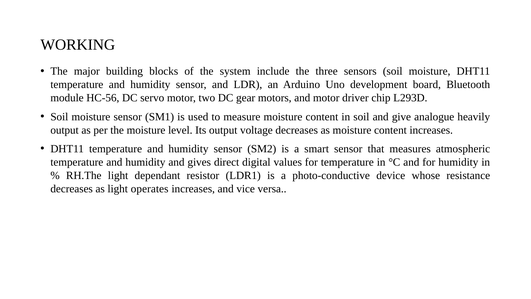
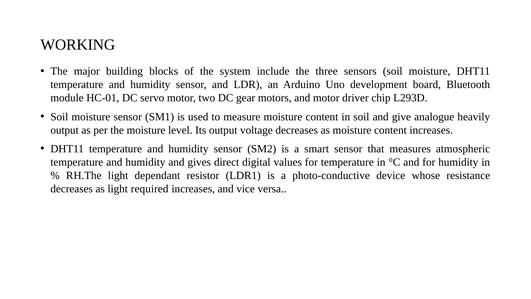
HC-56: HC-56 -> HC-01 (103, 98)
operates: operates -> required (150, 189)
